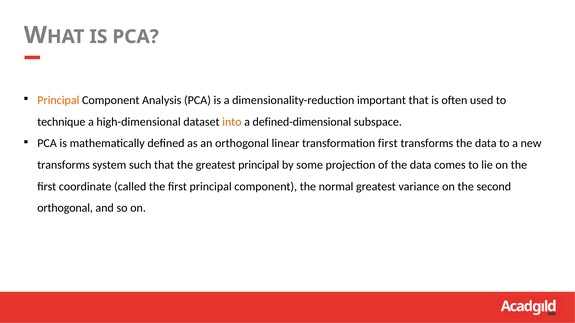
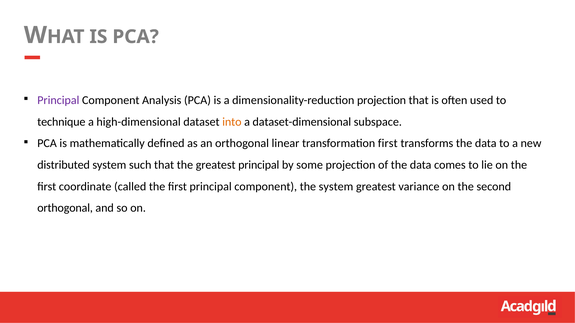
Principal colour: orange -> purple (58, 100)
dimensionality-reduction important: important -> projection (382, 100)
defined-dimensional: defined-dimensional -> dataset-dimensional (302, 122)
transforms: transforms -> distributed (64, 165)
the normal: normal -> system (336, 187)
